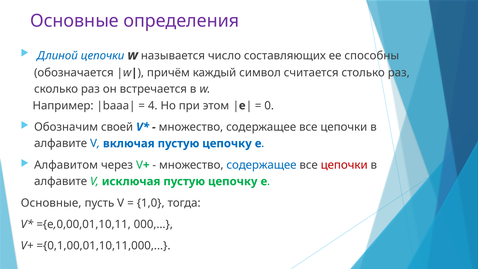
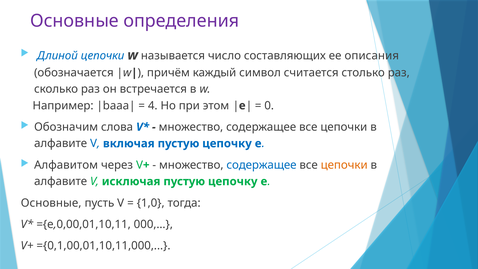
способны: способны -> описания (372, 56)
своей: своей -> слова (117, 127)
цепочки colour: red -> orange (344, 165)
